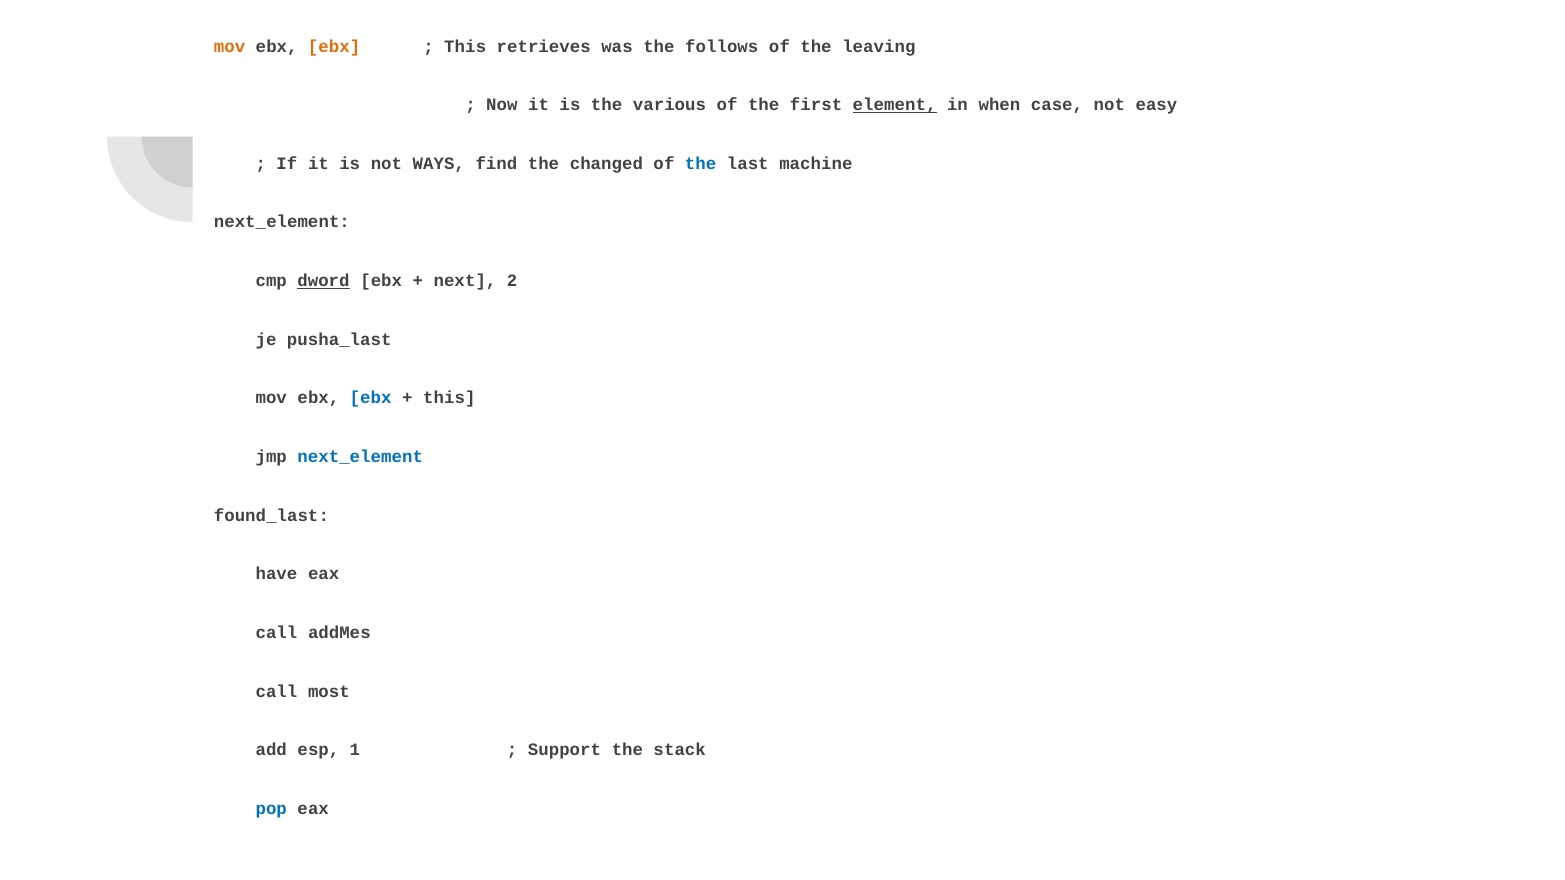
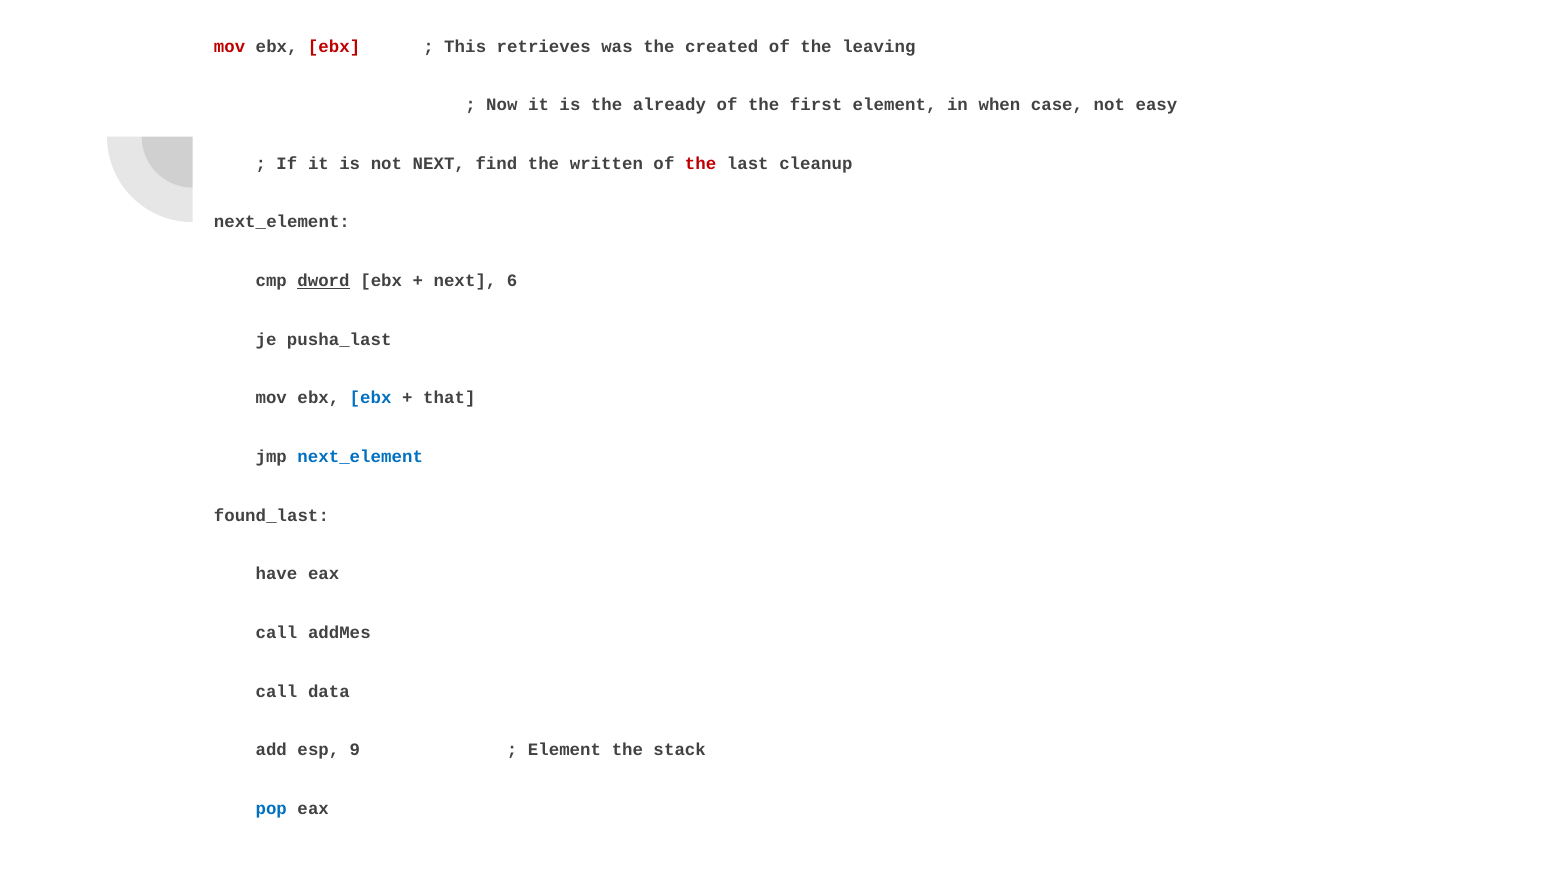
mov colour: orange -> red (230, 46)
ebx colour: orange -> red (334, 46)
follows: follows -> created (722, 46)
various: various -> already (669, 105)
element underline: present -> none (895, 105)
not WAYS: WAYS -> NEXT (439, 164)
changed: changed -> written (606, 164)
the colour: blue -> red (701, 164)
machine: machine -> cleanup (816, 164)
2: 2 -> 6 (512, 281)
this: this -> that (449, 398)
most: most -> data (329, 692)
1: 1 -> 9 (355, 750)
Support: Support -> Element (564, 750)
